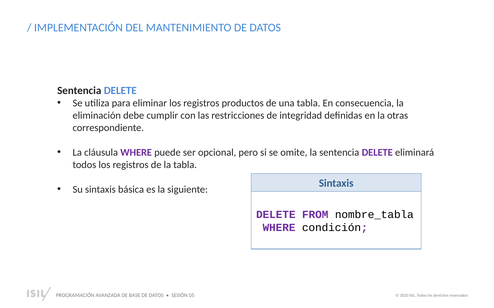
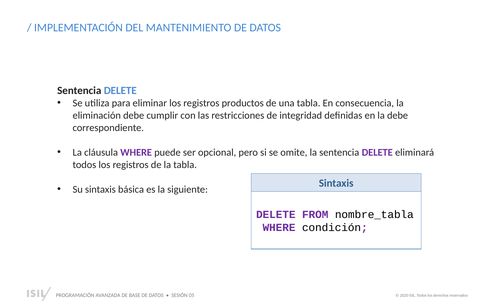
la otras: otras -> debe (398, 116)
